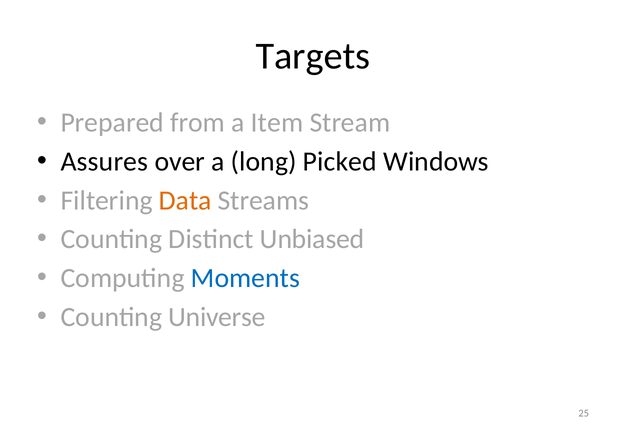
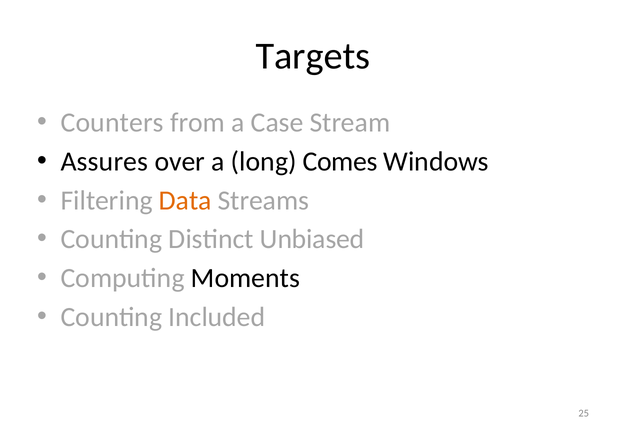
Prepared: Prepared -> Counters (112, 123)
Item: Item -> Case (277, 123)
Picked: Picked -> Comes (340, 162)
Moments colour: blue -> black (245, 278)
Universe: Universe -> Included (217, 317)
